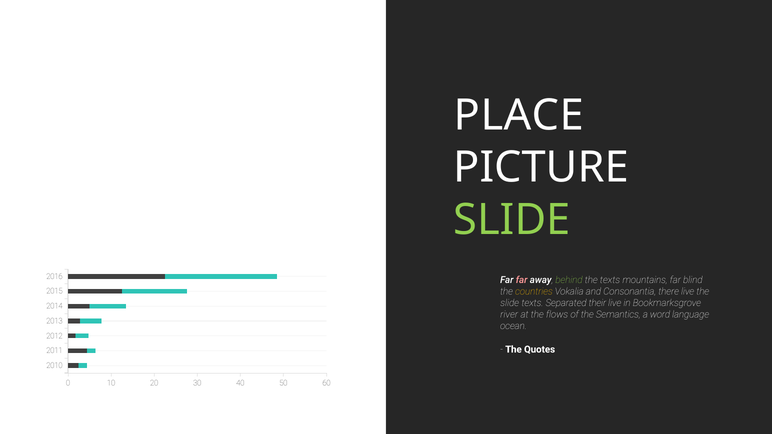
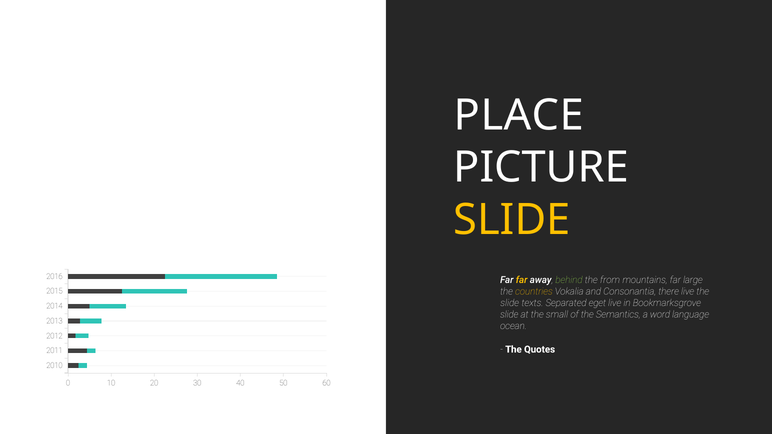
SLIDE colour: light green -> yellow (512, 220)
far colour: pink -> yellow (522, 280)
the texts: texts -> from (610, 280)
blind: blind -> large (693, 280)
their: their -> eget (597, 303)
river: river -> slide (509, 315)
flows: flows -> small (557, 315)
